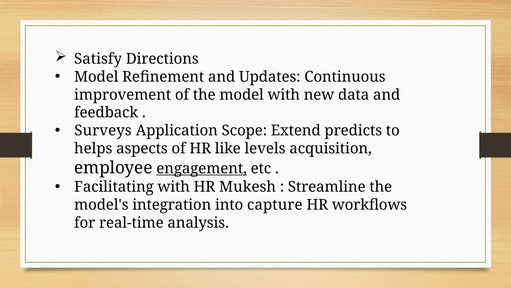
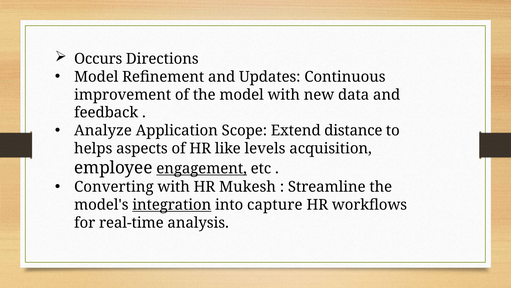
Satisfy: Satisfy -> Occurs (98, 59)
Surveys: Surveys -> Analyze (103, 130)
predicts: predicts -> distance (353, 130)
Facilitating: Facilitating -> Converting (114, 187)
integration underline: none -> present (172, 205)
